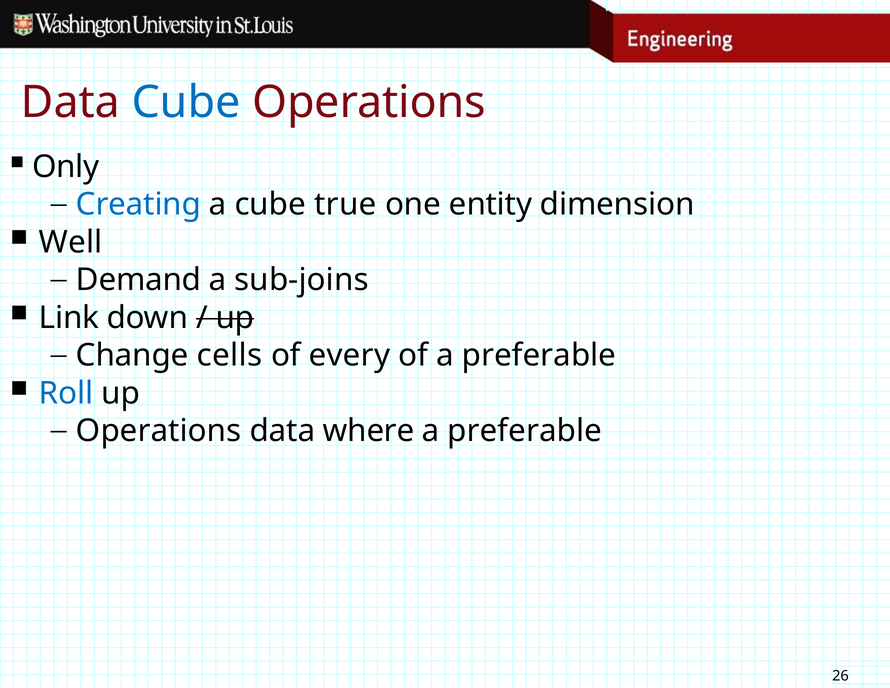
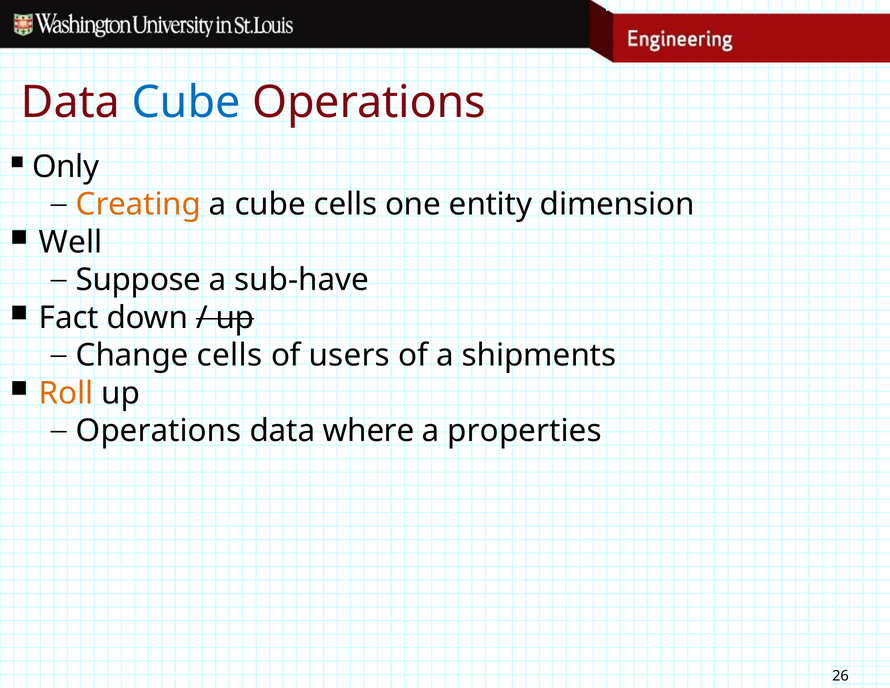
Creating colour: blue -> orange (138, 204)
cube true: true -> cells (346, 204)
Demand: Demand -> Suppose (139, 280)
sub-joins: sub-joins -> sub-have (302, 280)
Link: Link -> Fact (69, 318)
every: every -> users (349, 355)
of a preferable: preferable -> shipments (539, 355)
Roll colour: blue -> orange (66, 393)
preferable: preferable -> properties (525, 431)
